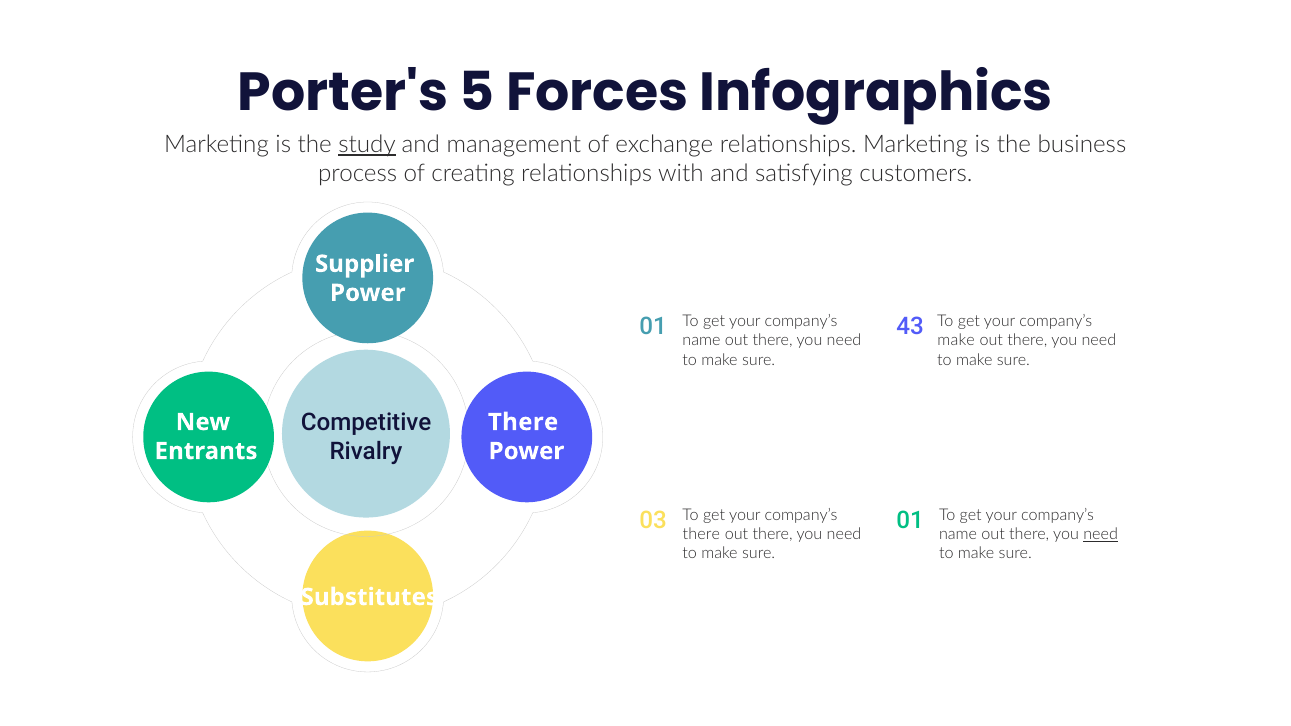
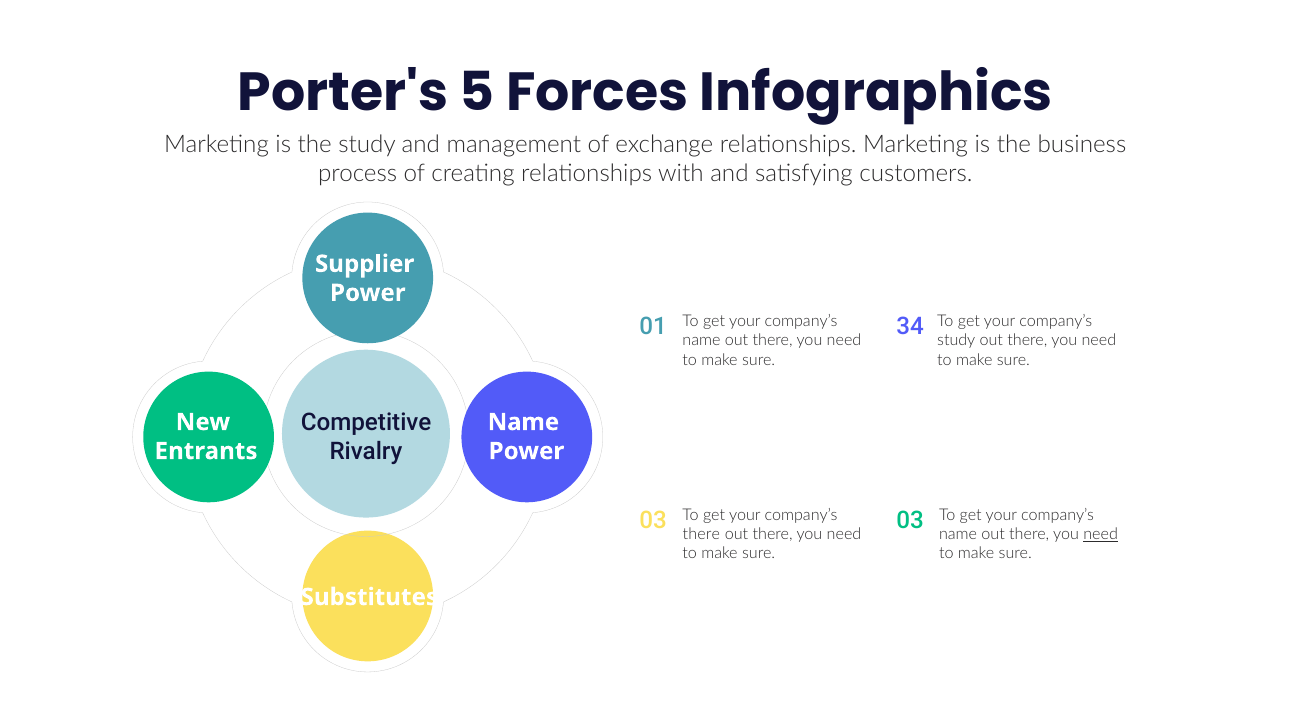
study underline: present -> none (367, 145)
43: 43 -> 34 (910, 327)
make: make -> study (956, 341)
There: There -> Name (523, 422)
03 01: 01 -> 03 (910, 521)
